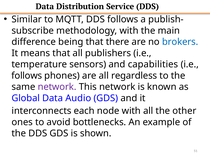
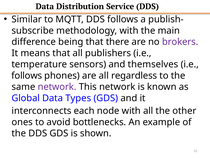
brokers colour: blue -> purple (180, 42)
capabilities: capabilities -> themselves (153, 64)
Audio: Audio -> Types (78, 98)
